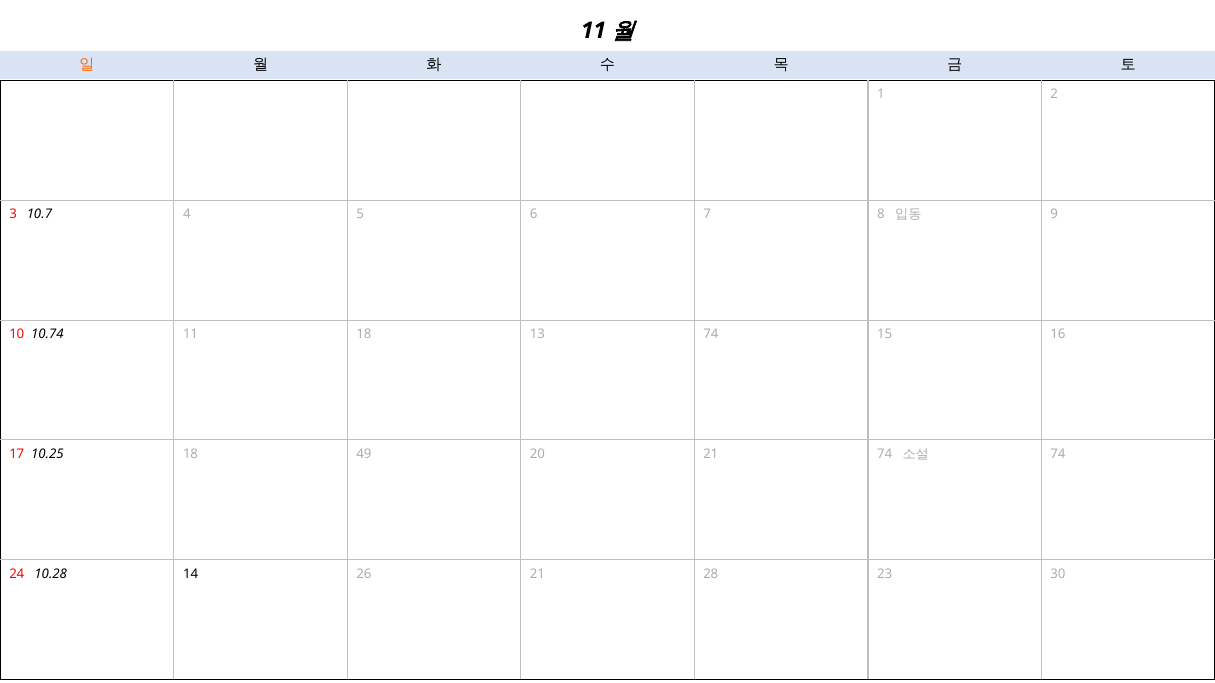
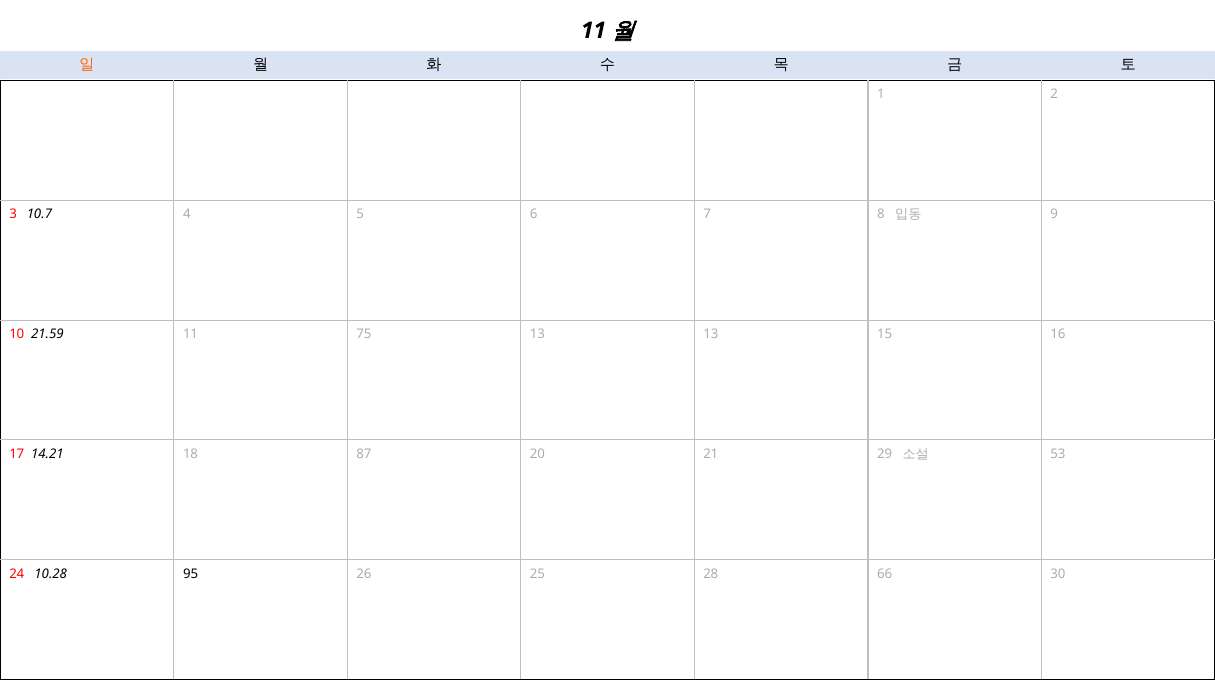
10.74: 10.74 -> 21.59 (47, 335)
11 18: 18 -> 75 (364, 335)
13 74: 74 -> 13 (711, 335)
10.25: 10.25 -> 14.21 (47, 455)
49: 49 -> 87 (364, 455)
21 74: 74 -> 29 (885, 455)
74: 74 -> 53 (1058, 455)
14: 14 -> 95 (191, 575)
26 21: 21 -> 25 (538, 575)
23: 23 -> 66 (885, 575)
